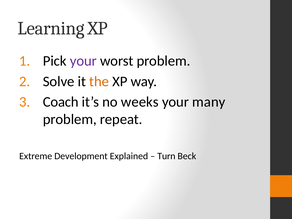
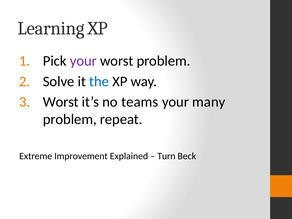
the colour: orange -> blue (99, 81)
Coach: Coach -> Worst (61, 102)
weeks: weeks -> teams (140, 102)
Development: Development -> Improvement (81, 156)
